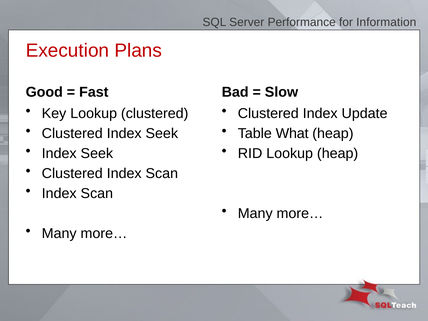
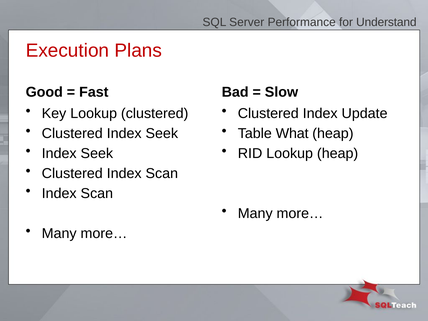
Information: Information -> Understand (386, 22)
